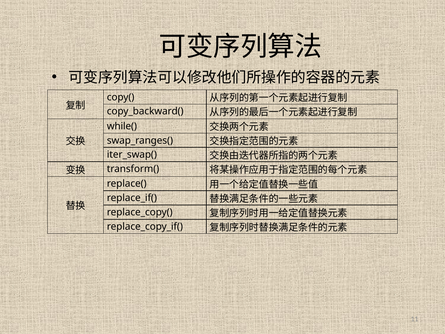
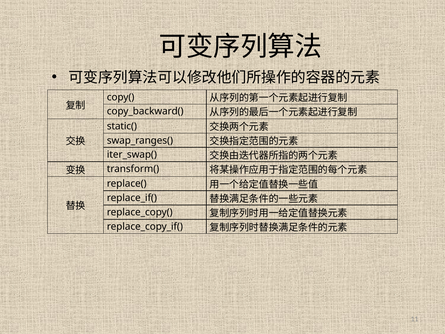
while(: while( -> static( (122, 126)
